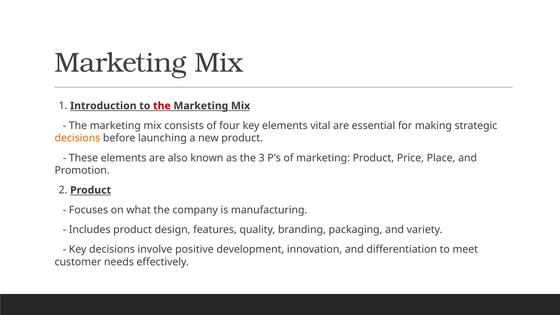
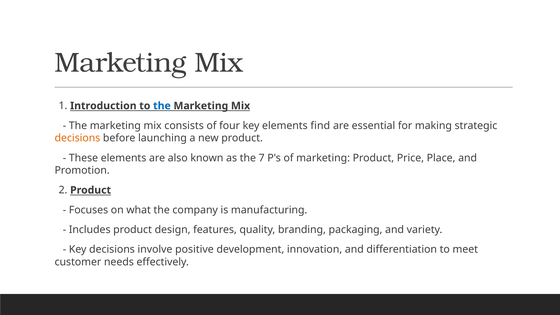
the colour: red -> blue (162, 106)
vital: vital -> find (320, 126)
3: 3 -> 7 (262, 158)
